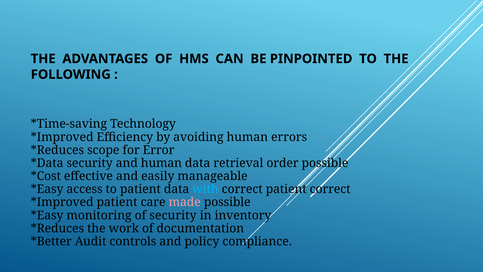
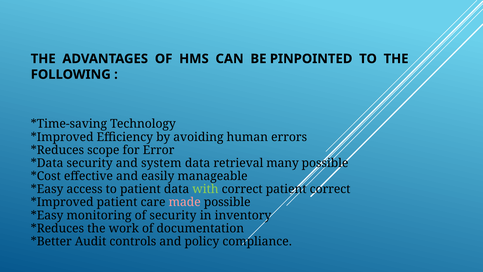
and human: human -> system (161, 163)
order: order -> many (283, 163)
with colour: light blue -> light green (205, 189)
